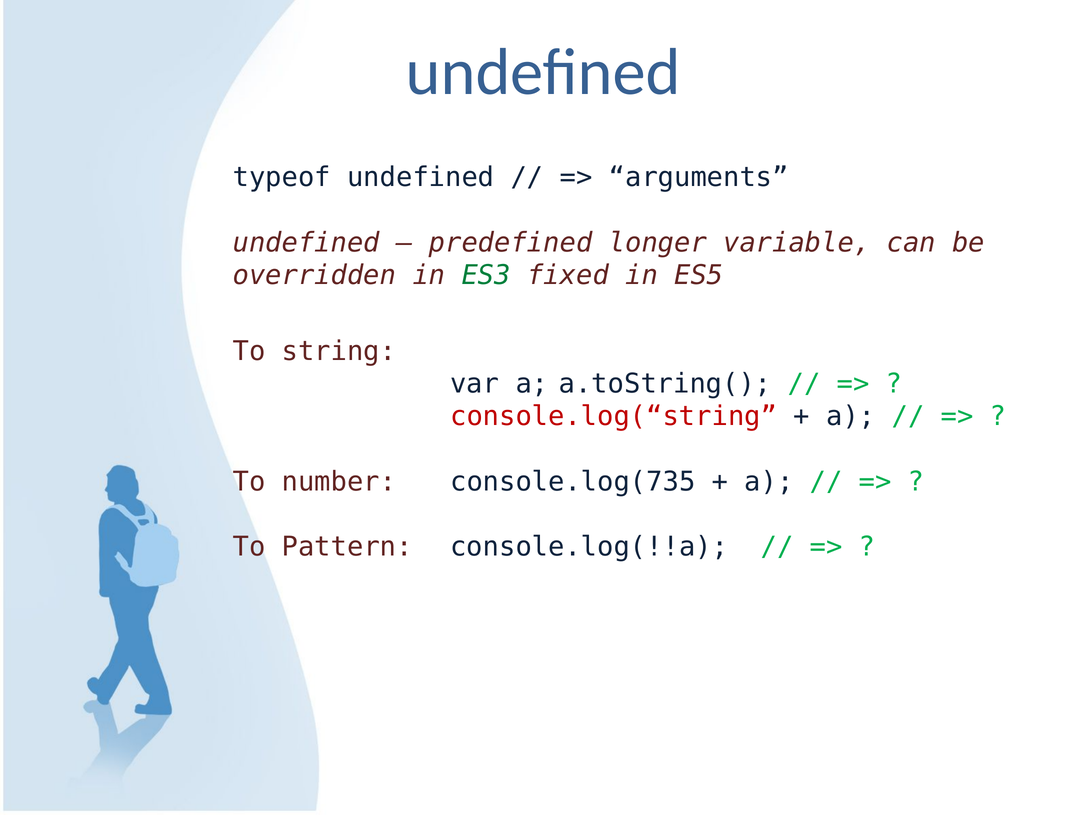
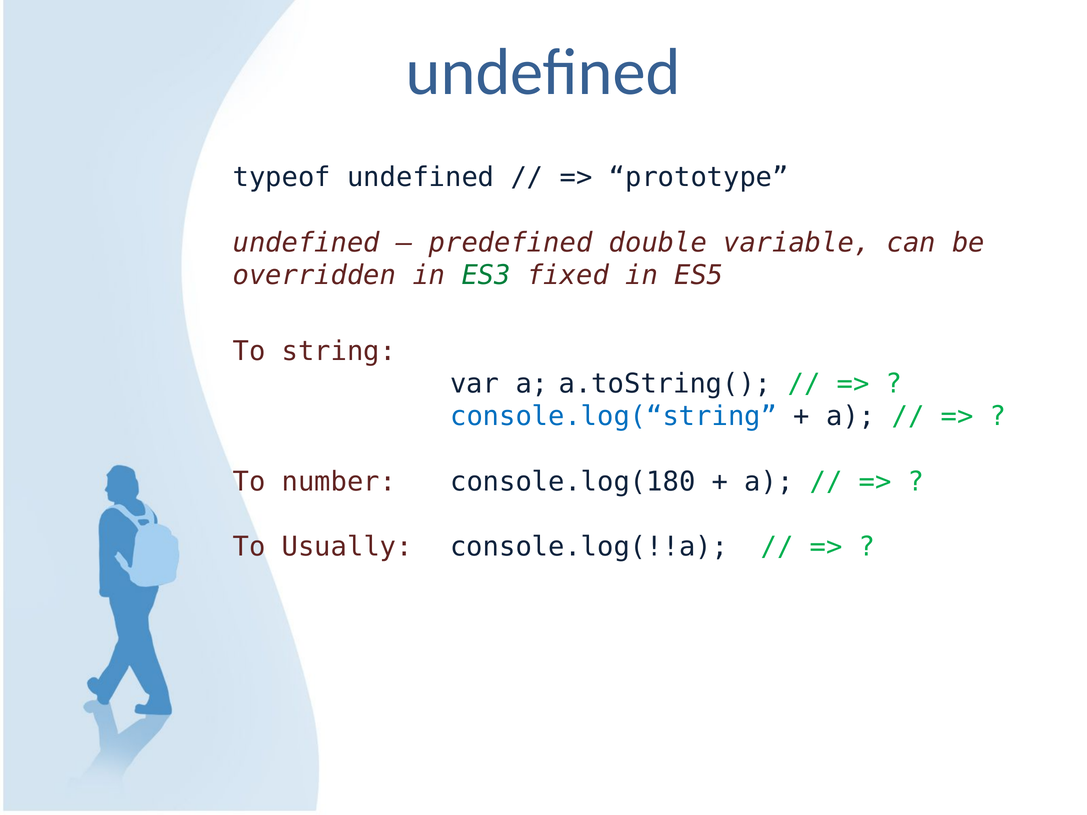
arguments: arguments -> prototype (699, 177)
longer: longer -> double (658, 243)
console.log(“string colour: red -> blue (614, 417)
console.log(735: console.log(735 -> console.log(180 (573, 482)
Pattern: Pattern -> Usually (347, 547)
